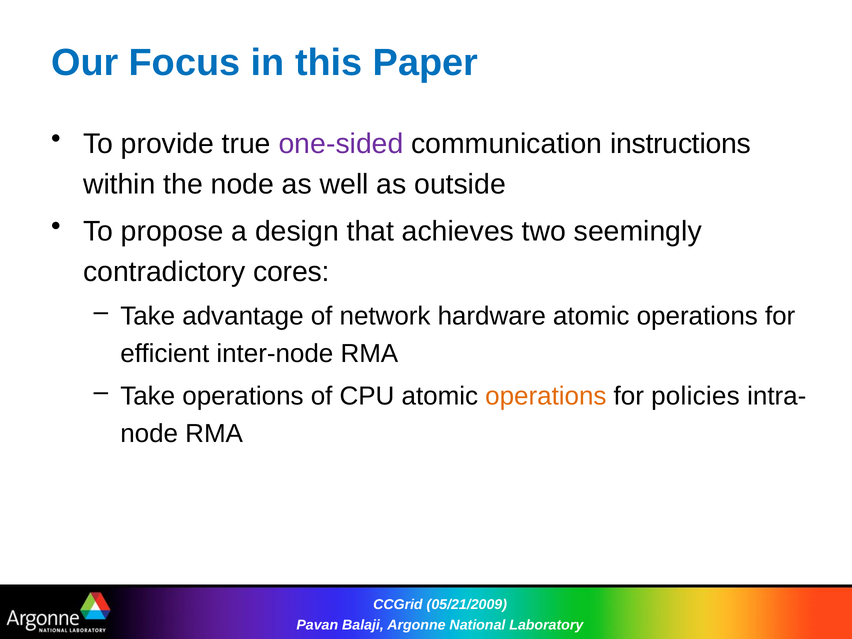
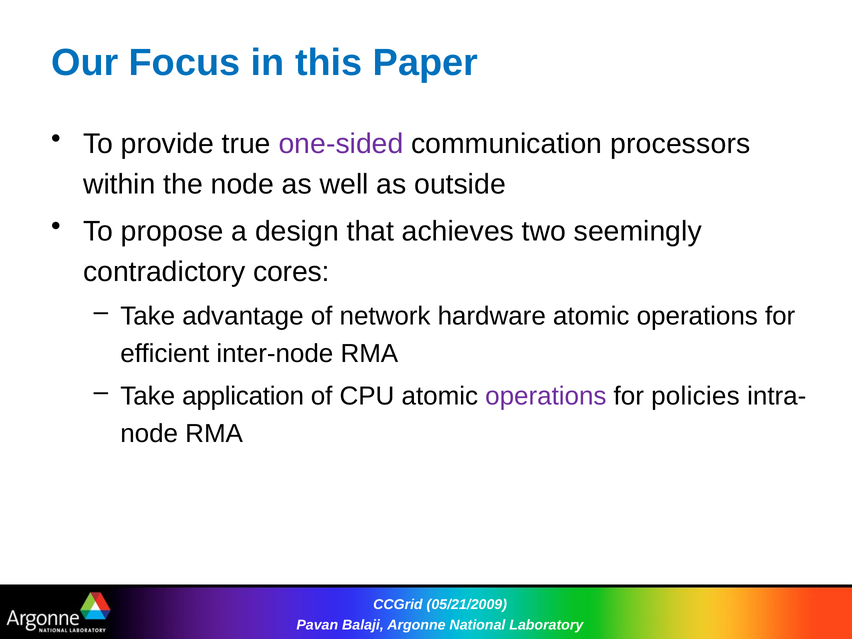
instructions: instructions -> processors (680, 144)
Take operations: operations -> application (243, 396)
operations colour: orange -> purple (546, 396)
